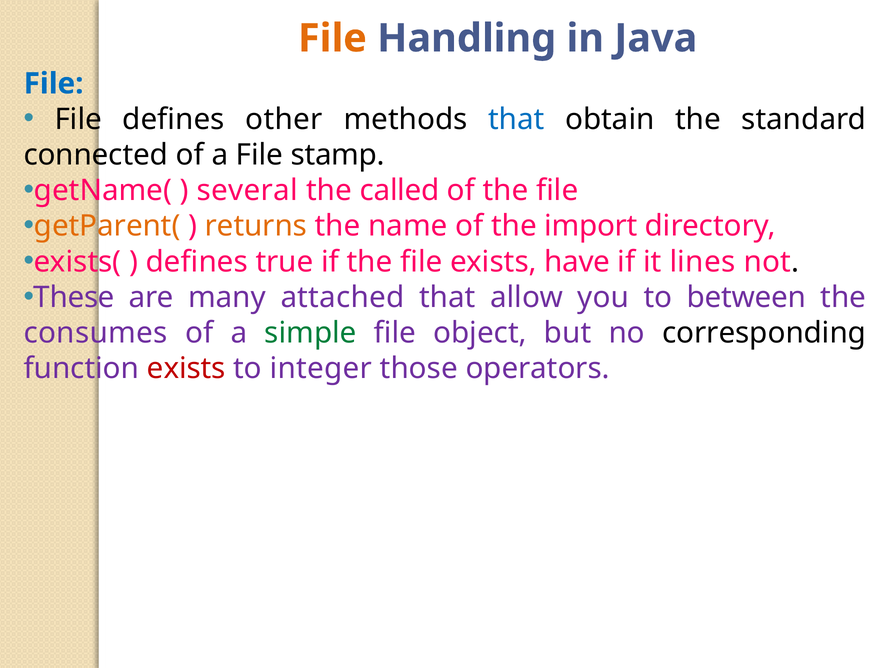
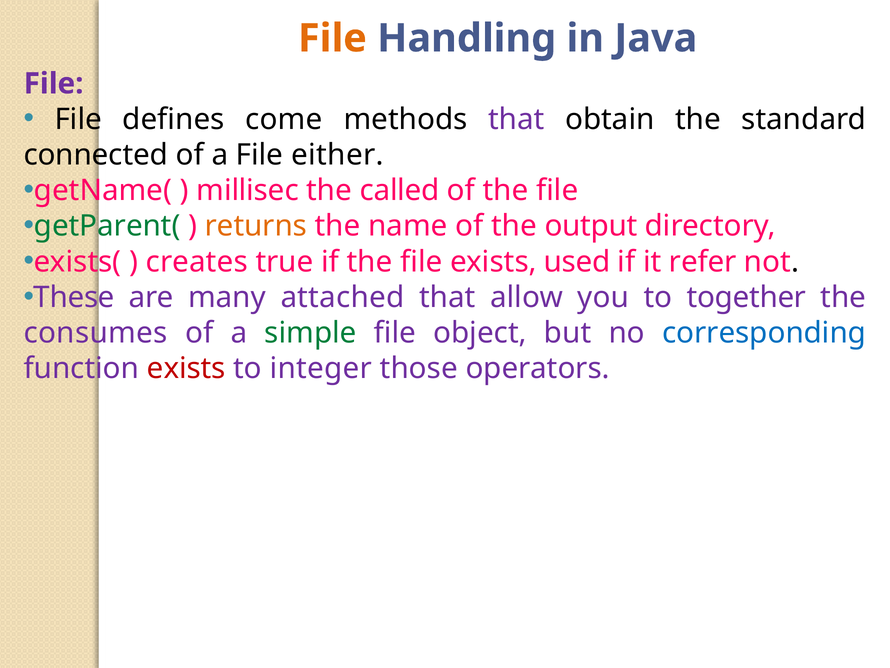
File colour: blue -> purple (54, 84)
other: other -> come (284, 119)
that colour: blue -> purple (516, 119)
stamp: stamp -> either (338, 155)
several: several -> millisec (248, 190)
getParent( colour: orange -> green (107, 226)
import: import -> output (591, 226)
defines: defines -> creates (197, 262)
have: have -> used (577, 262)
lines: lines -> refer (703, 262)
between: between -> together (746, 297)
corresponding colour: black -> blue (764, 333)
